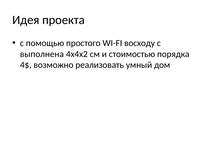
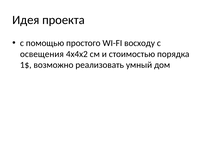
выполнена: выполнена -> освещения (42, 54)
4$: 4$ -> 1$ (26, 65)
